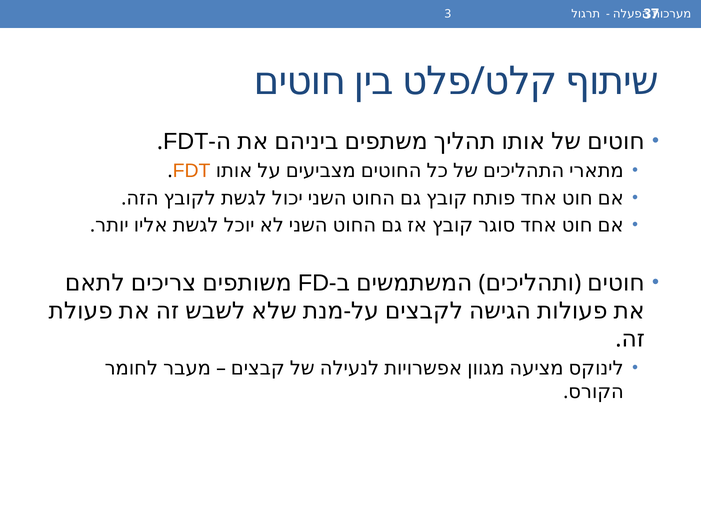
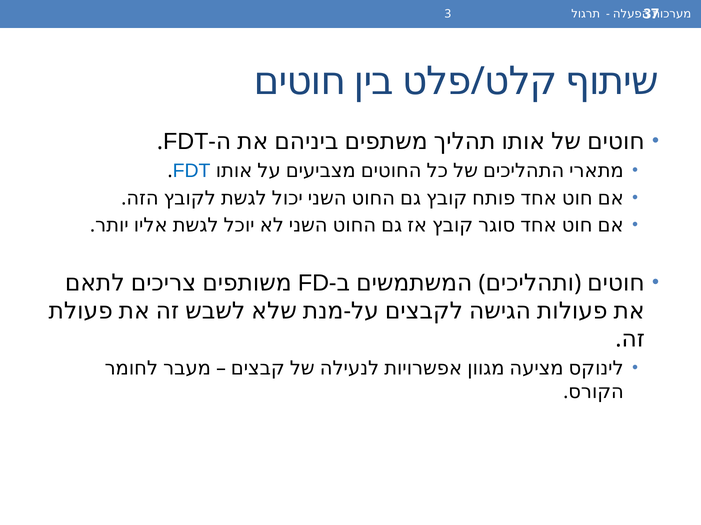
FDT colour: orange -> blue (192, 171)
